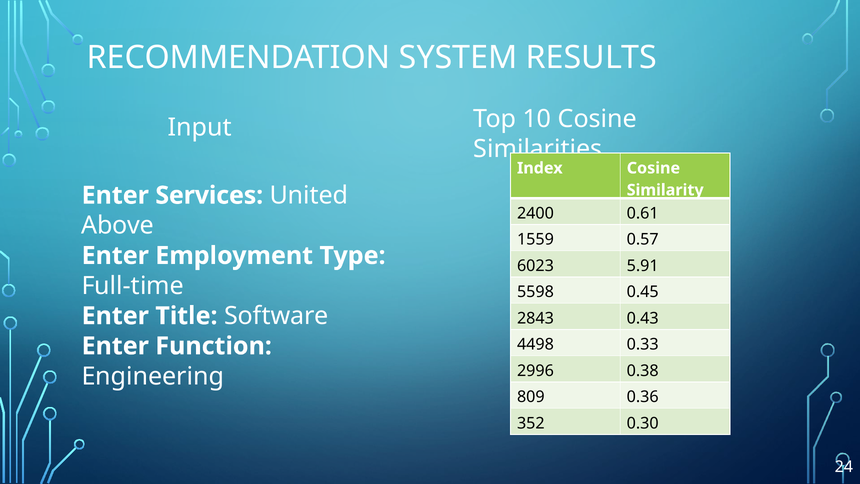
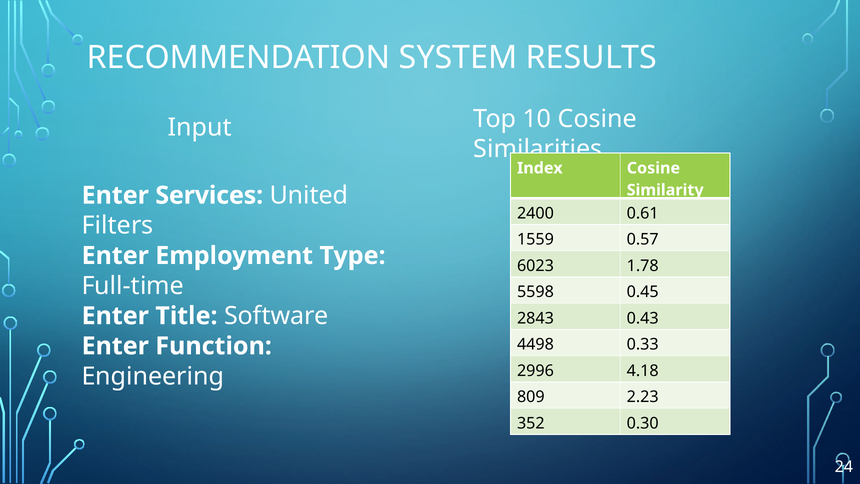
Above: Above -> Filters (118, 225)
5.91: 5.91 -> 1.78 (643, 266)
0.38: 0.38 -> 4.18 (643, 371)
0.36: 0.36 -> 2.23 (643, 397)
